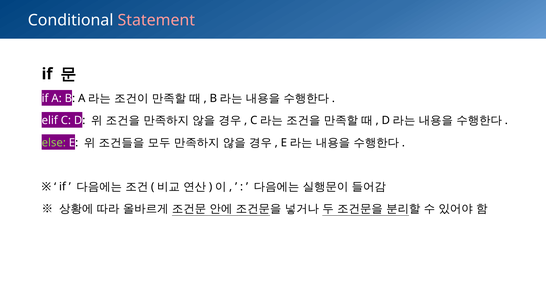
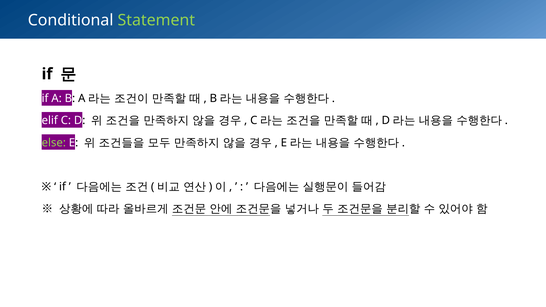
Statement colour: pink -> light green (156, 20)
